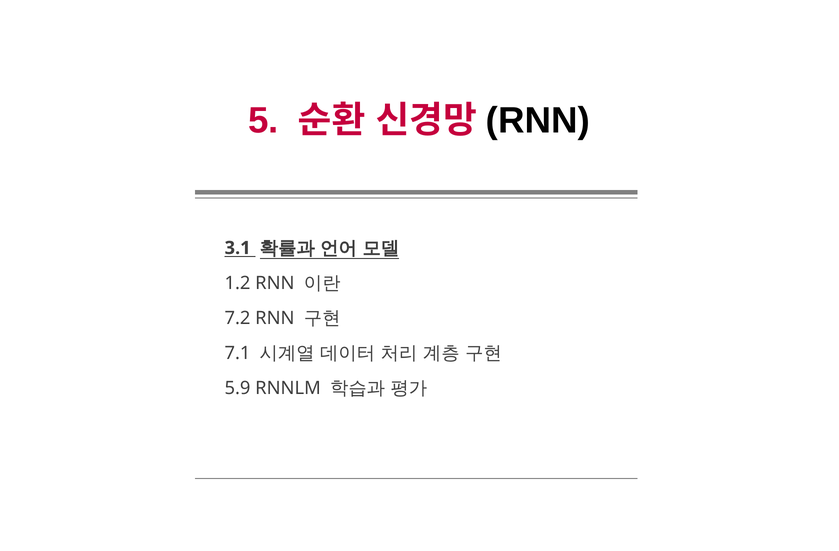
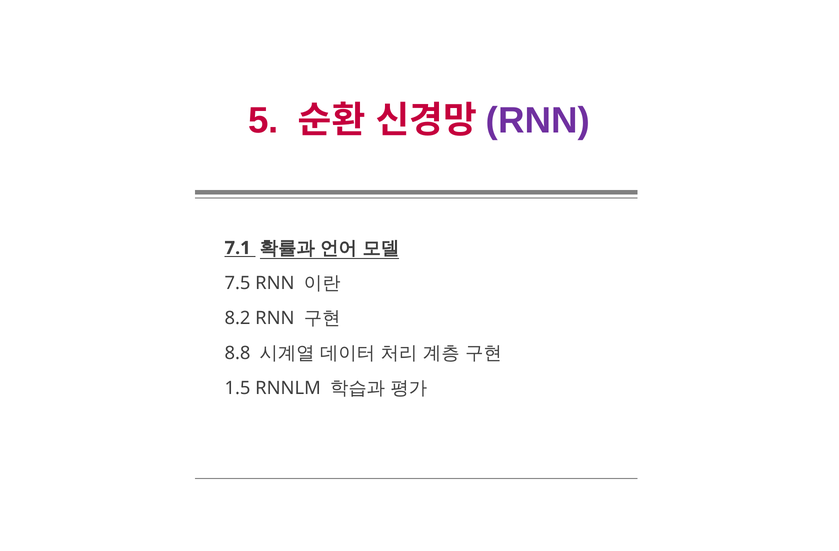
RNN colour: black -> purple (538, 121)
3.1: 3.1 -> 7.1 (238, 248)
1.2: 1.2 -> 7.5 (238, 283)
7.2: 7.2 -> 8.2 (238, 318)
7.1: 7.1 -> 8.8 (238, 353)
5.9: 5.9 -> 1.5 (238, 388)
